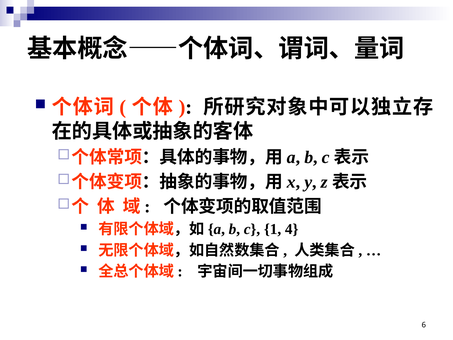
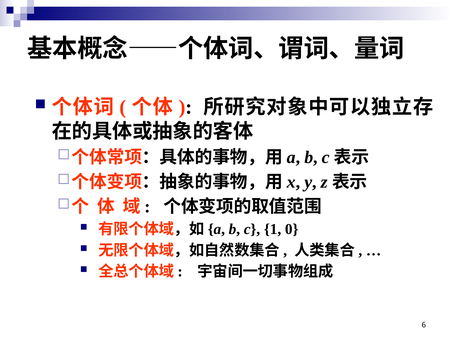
4: 4 -> 0 (292, 229)
